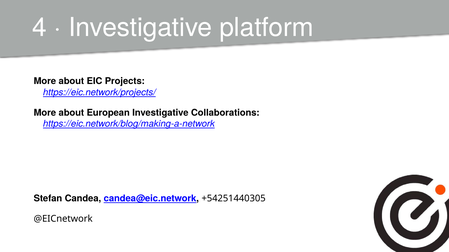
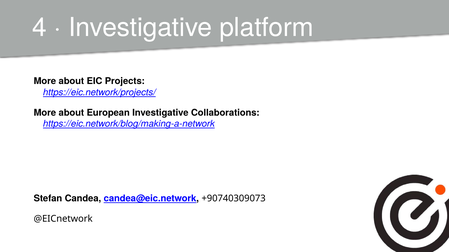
+54251440305: +54251440305 -> +90740309073 (234, 199)
